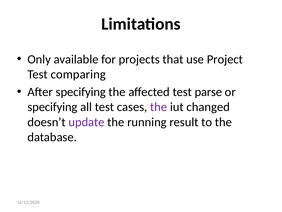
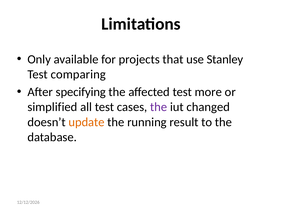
Project: Project -> Stanley (225, 59)
parse: parse -> more (208, 92)
specifying: specifying -> simplified (52, 107)
update colour: purple -> orange (87, 122)
